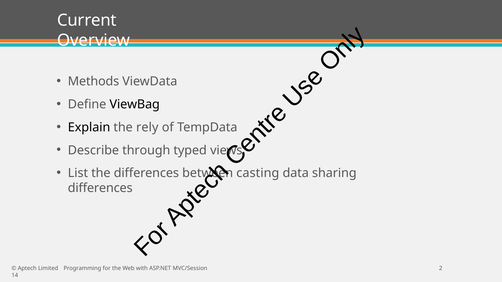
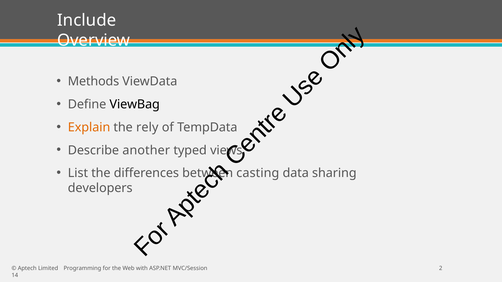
Current: Current -> Include (87, 20)
Explain colour: black -> orange (89, 127)
through: through -> another (146, 150)
differences: differences -> developers (100, 188)
